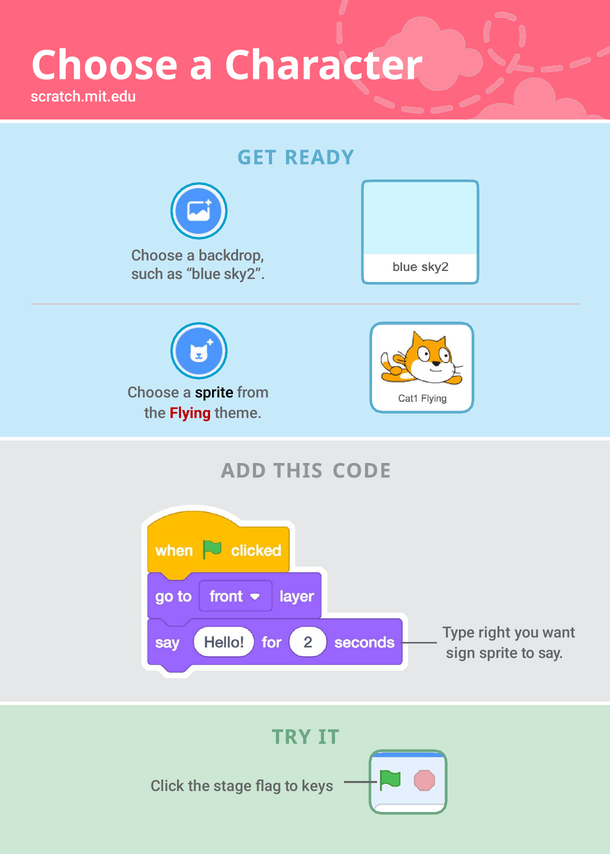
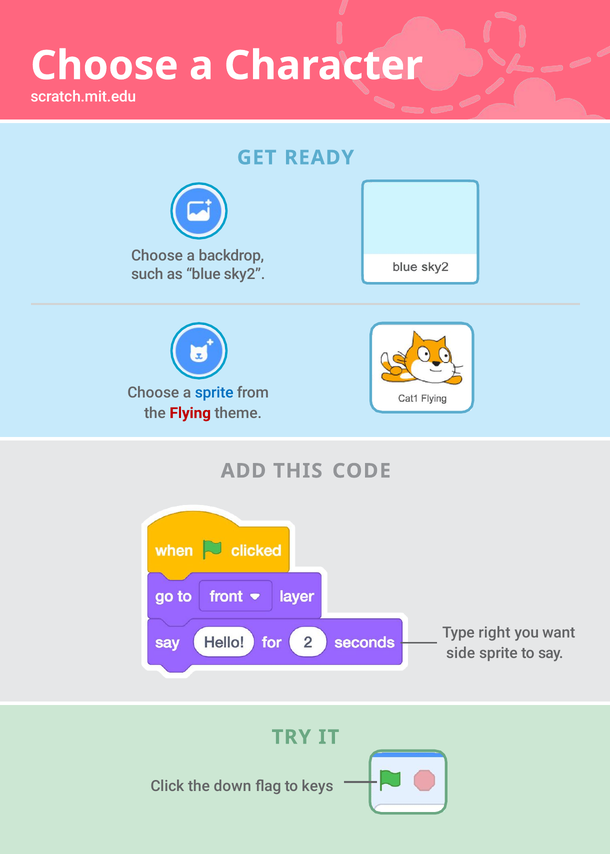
sprite colour: black -> blue (214, 393)
sign: sign -> side (461, 653)
stage: stage -> down (232, 786)
